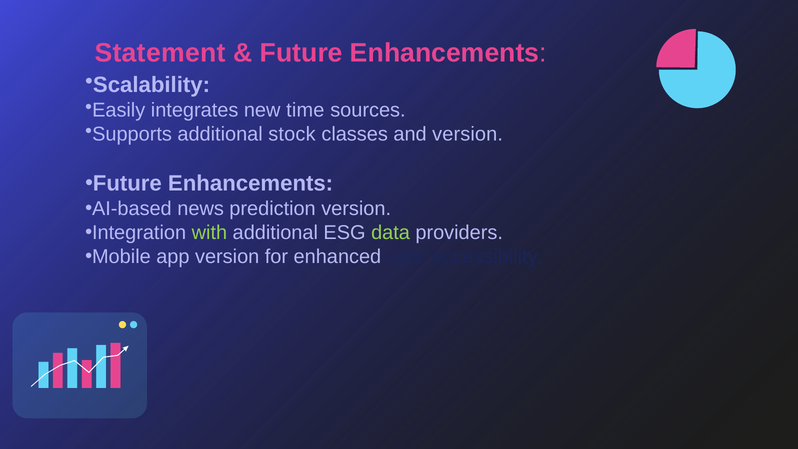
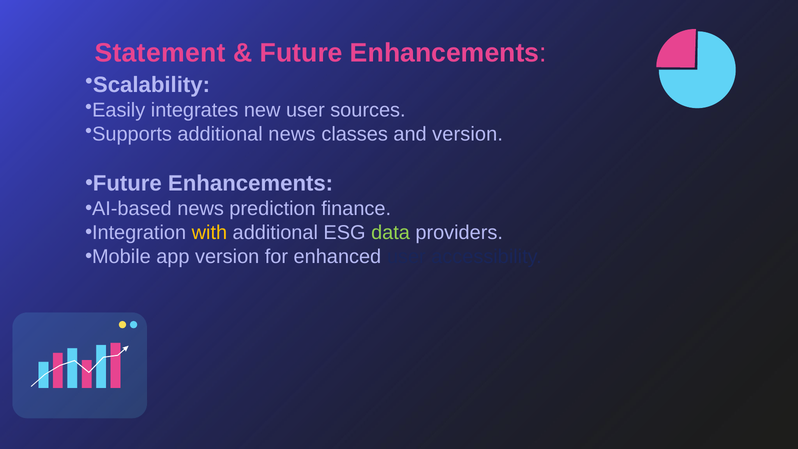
new time: time -> user (305, 110)
additional stock: stock -> news (292, 134)
prediction version: version -> finance (356, 209)
with colour: light green -> yellow (209, 233)
